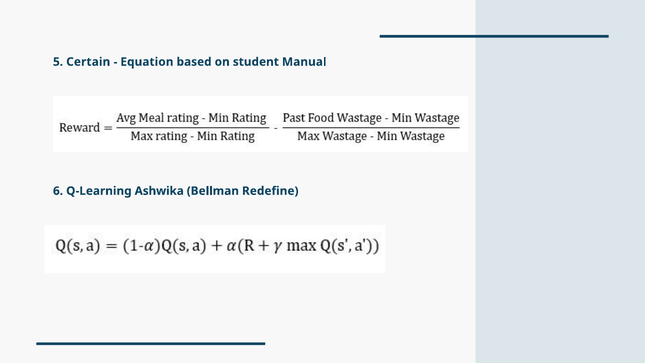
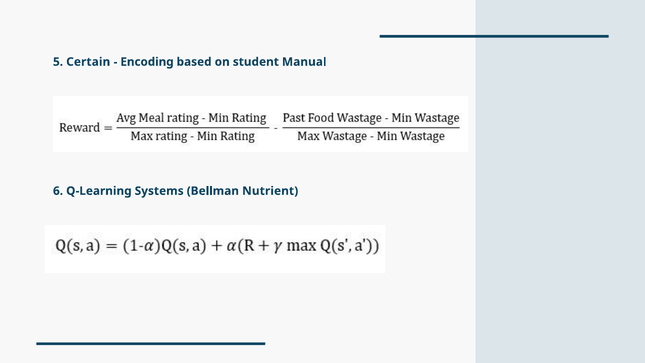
Equation: Equation -> Encoding (147, 62)
Ashwika: Ashwika -> Systems (159, 191)
Redefine: Redefine -> Nutrient (270, 191)
